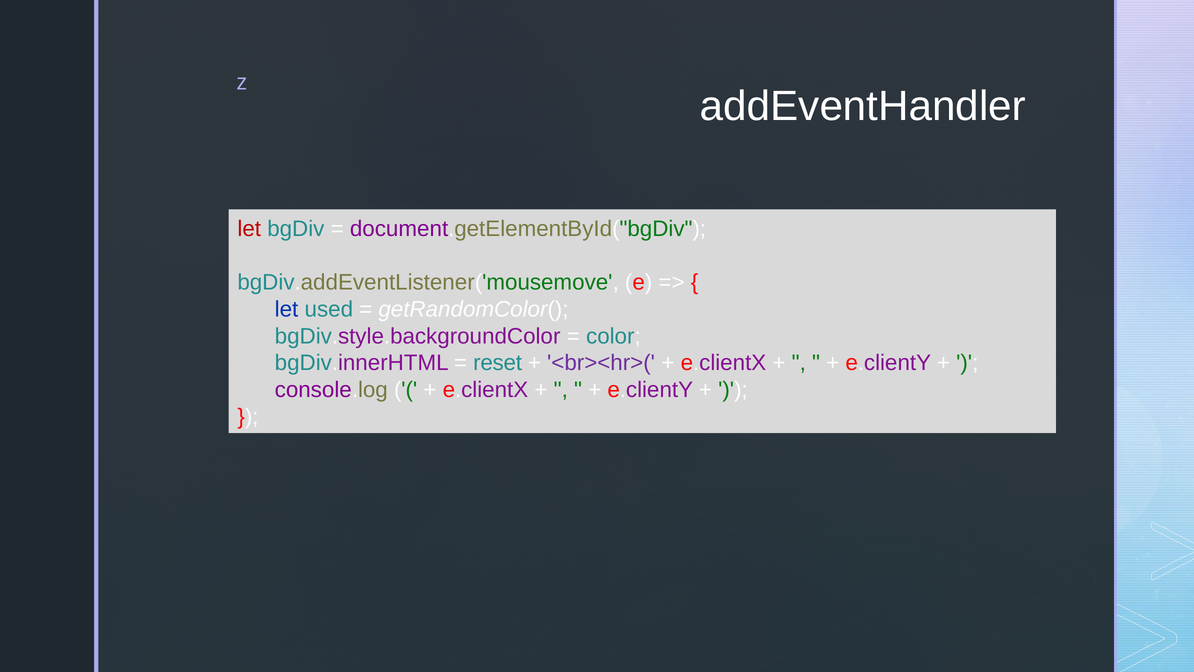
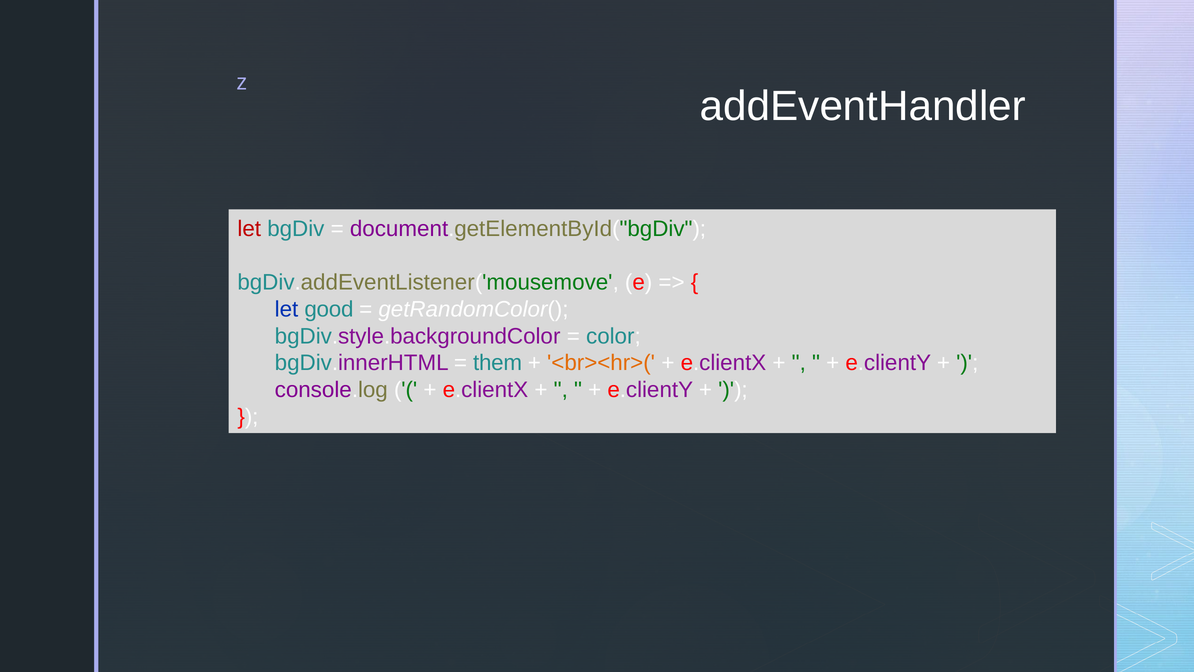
used: used -> good (329, 309)
reset: reset -> them (498, 363)
<br><hr>( colour: purple -> orange (601, 363)
